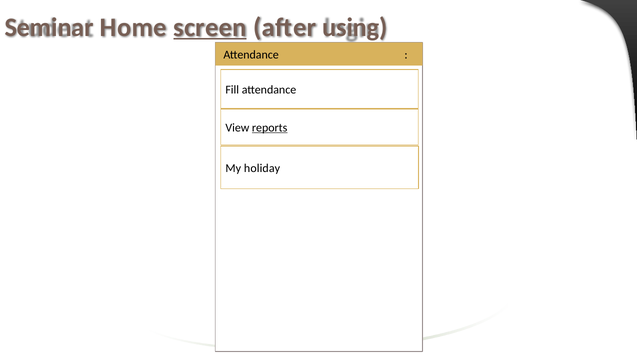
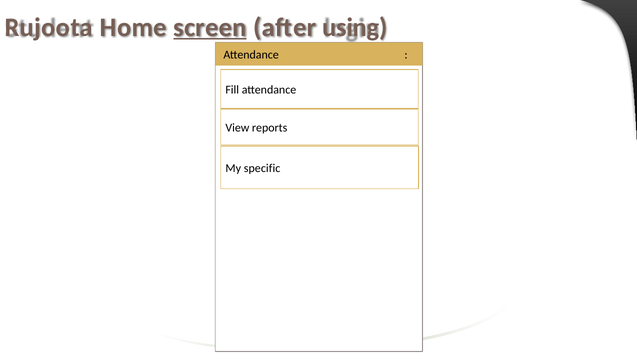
Seminar: Seminar -> Rujoota (49, 27)
reports underline: present -> none (270, 127)
holiday: holiday -> specific (262, 168)
